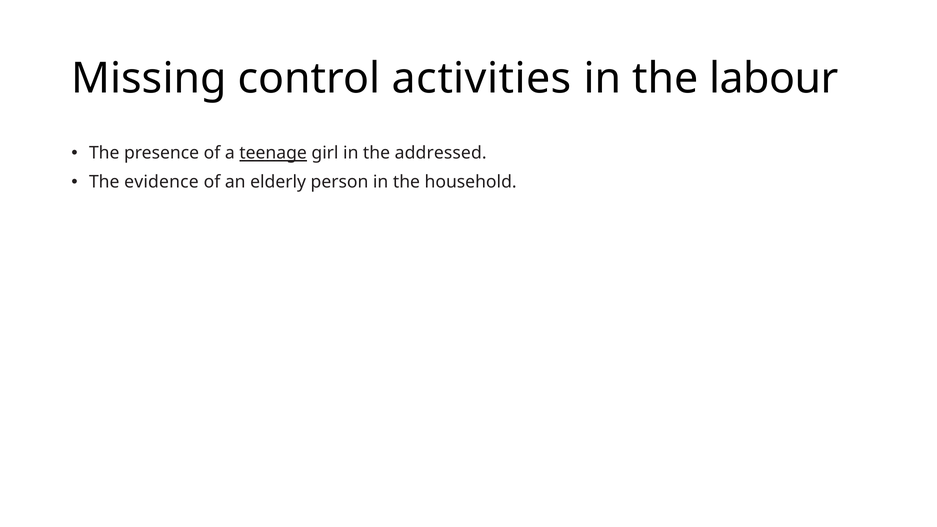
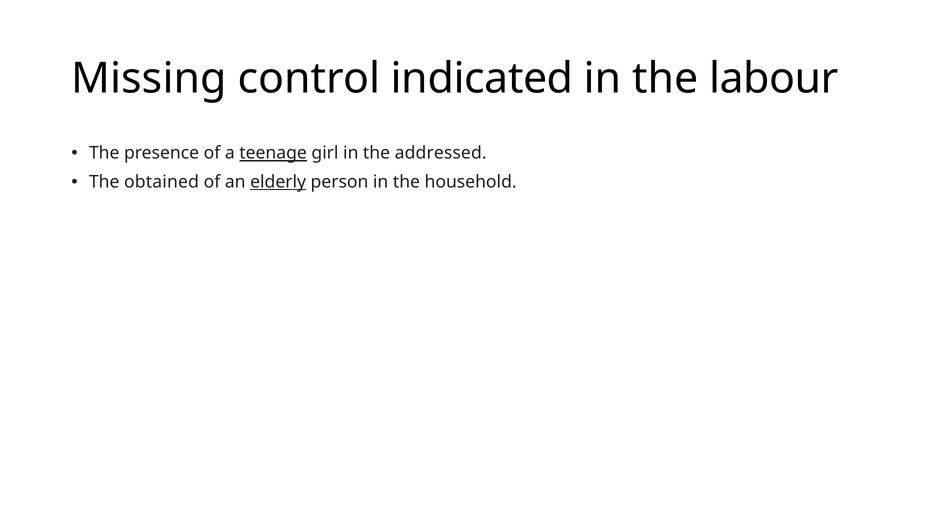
activities: activities -> indicated (482, 79)
evidence: evidence -> obtained (161, 182)
elderly underline: none -> present (278, 182)
